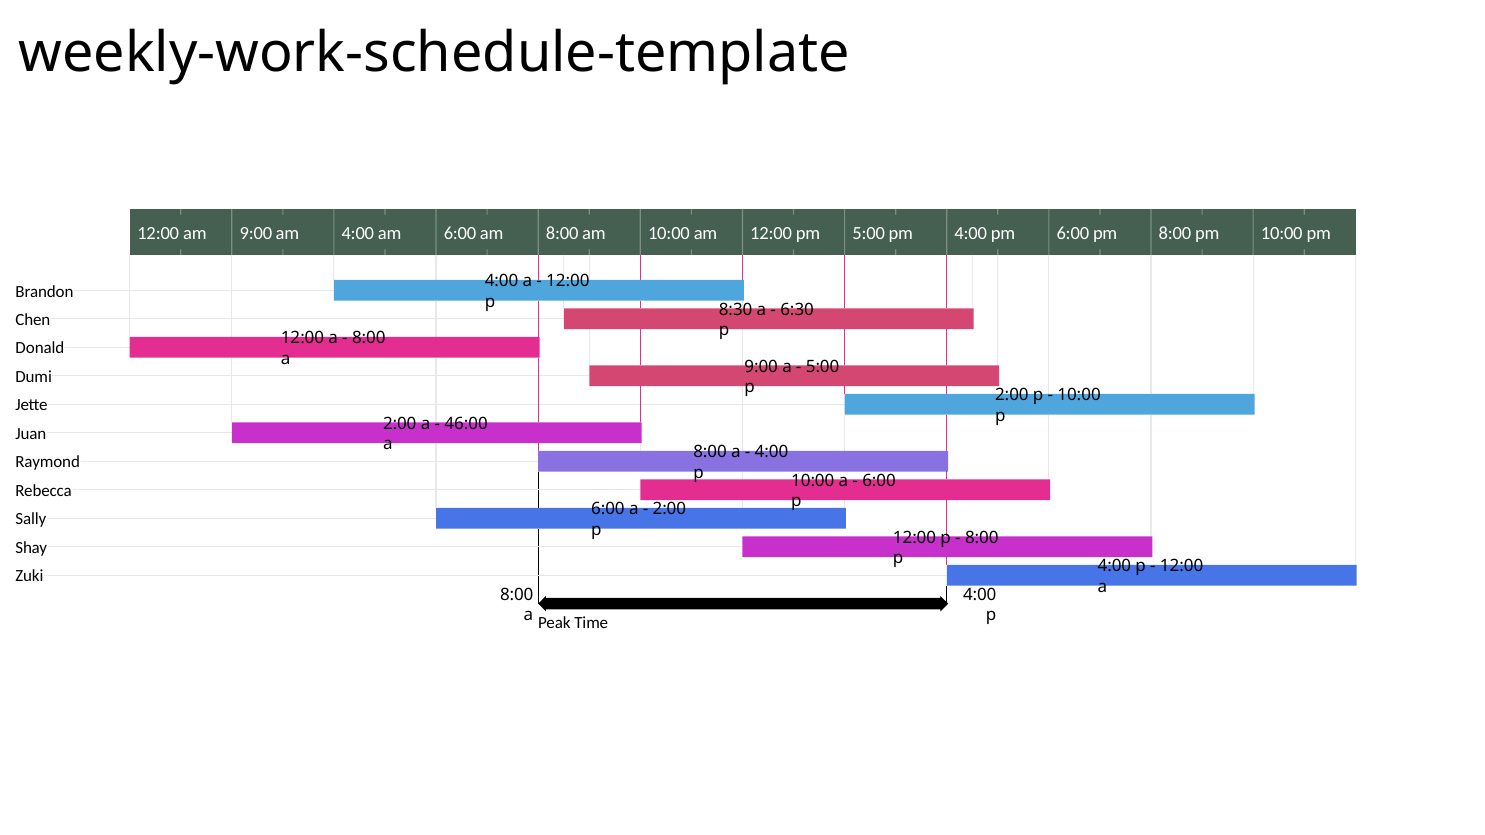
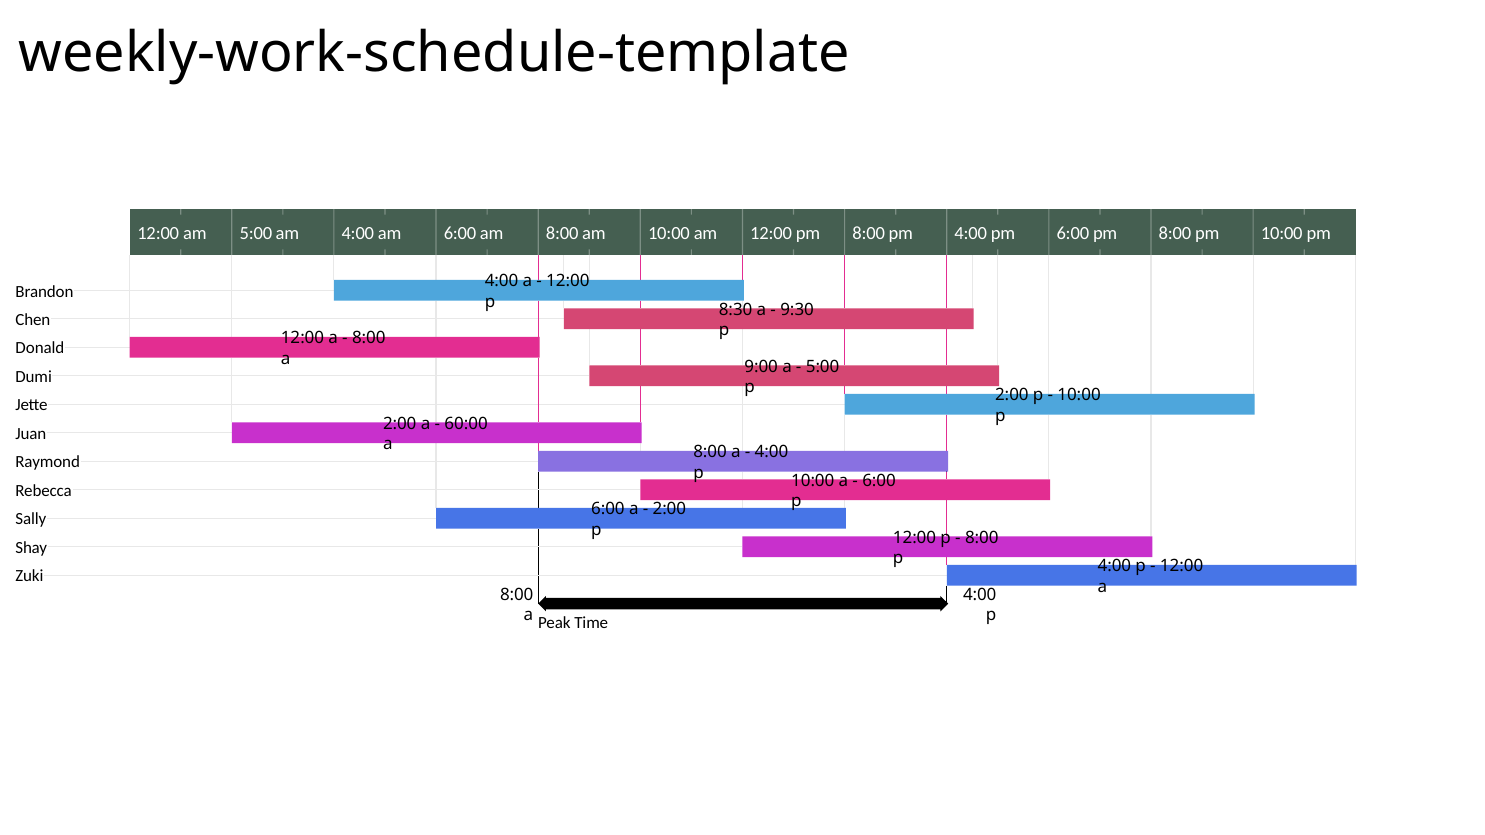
am 9:00: 9:00 -> 5:00 (256, 233)
12:00 pm 5:00: 5:00 -> 8:00 (869, 233)
6:30: 6:30 -> 9:30 (797, 310)
46:00: 46:00 -> 60:00 (466, 424)
